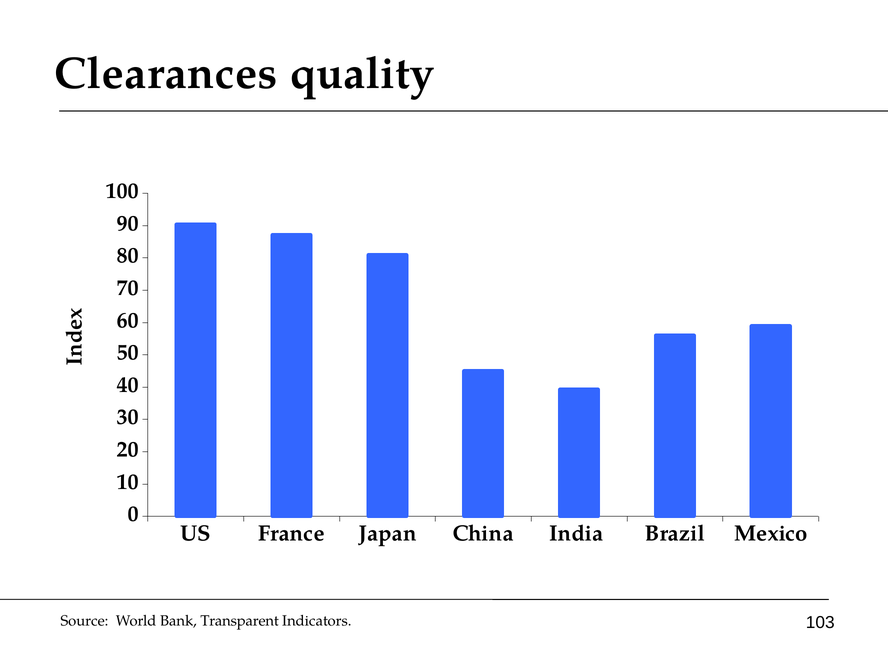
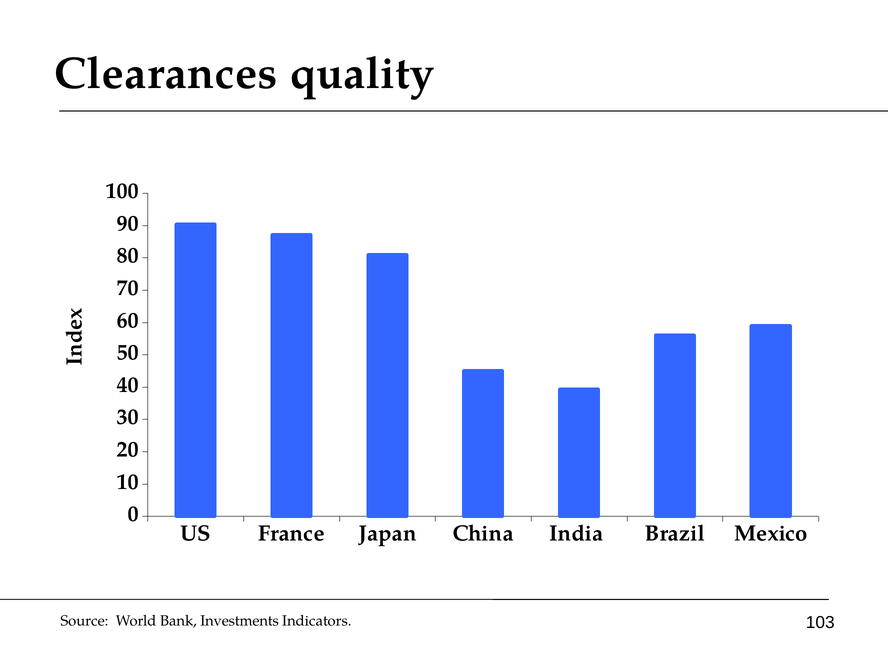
Transparent: Transparent -> Investments (240, 621)
